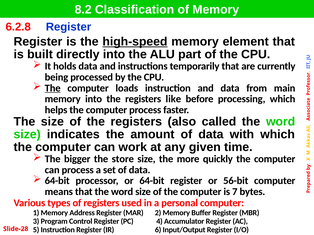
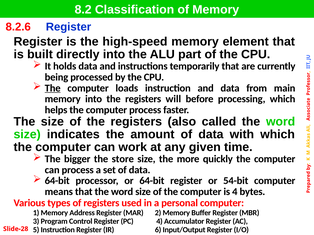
6.2.8: 6.2.8 -> 8.2.6 (18, 27)
high-speed underline: present -> none (135, 42)
like: like -> will (173, 99)
56-bit: 56-bit -> 54-bit (236, 181)
is 7: 7 -> 4 (235, 192)
